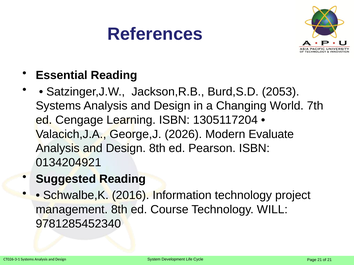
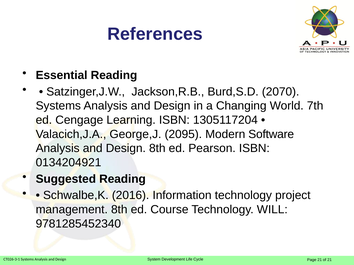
2053: 2053 -> 2070 (281, 92)
2026: 2026 -> 2095 (183, 134)
Evaluate: Evaluate -> Software (271, 134)
